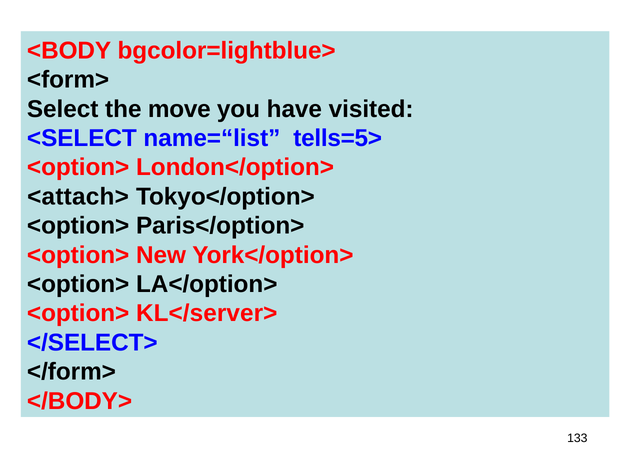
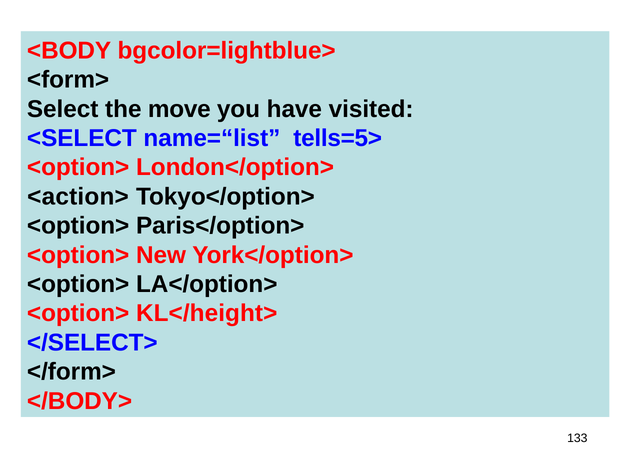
<attach>: <attach> -> <action> (78, 197)
KL</server>: KL</server> -> KL</height> (207, 313)
